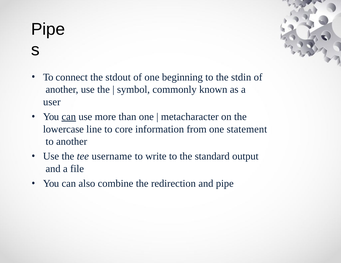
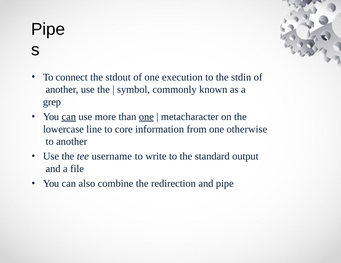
beginning: beginning -> execution (182, 77)
user: user -> grep (52, 102)
one underline: none -> present (146, 117)
statement: statement -> otherwise (247, 129)
